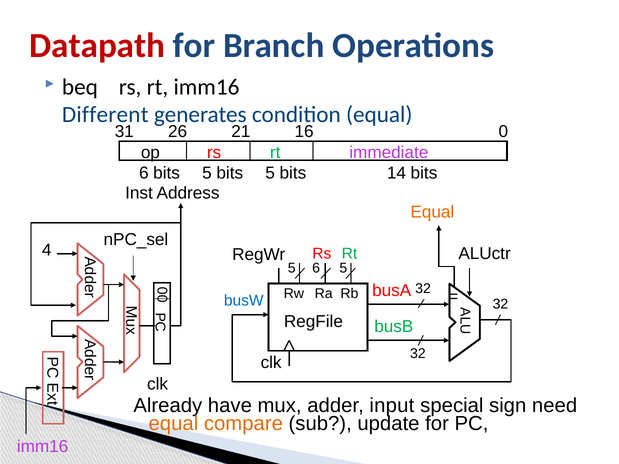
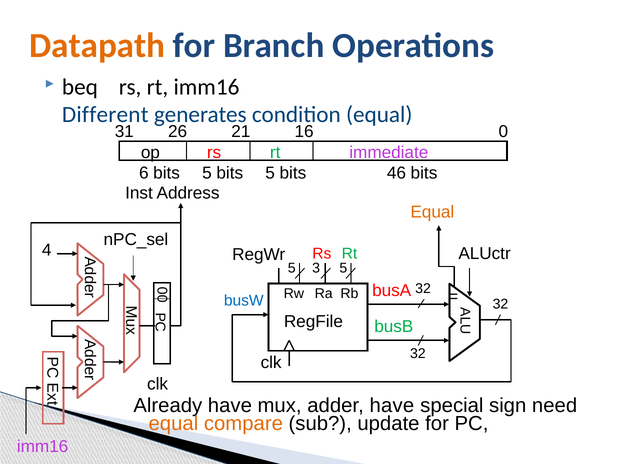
Datapath colour: red -> orange (97, 46)
14: 14 -> 46 (396, 173)
5 6: 6 -> 3 (316, 268)
adder input: input -> have (392, 406)
